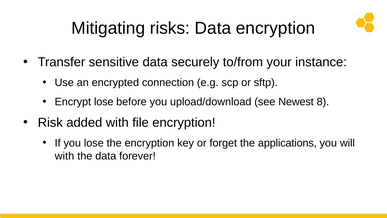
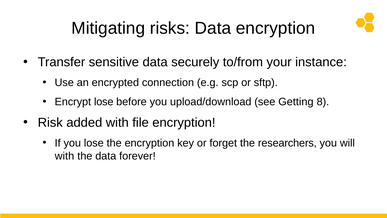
Newest: Newest -> Getting (296, 102)
applications: applications -> researchers (287, 143)
